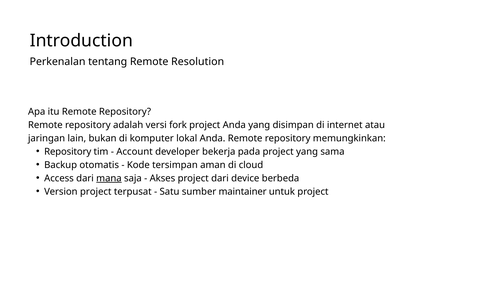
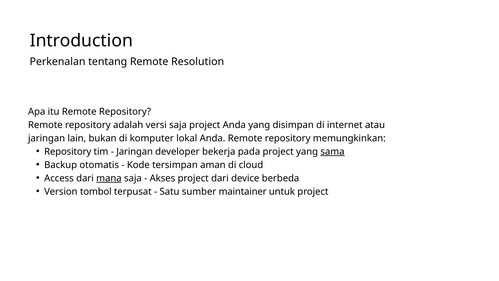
versi fork: fork -> saja (178, 125)
Account: Account -> Jaringan (135, 151)
sama underline: none -> present (332, 151)
Version project: project -> tombol (96, 191)
